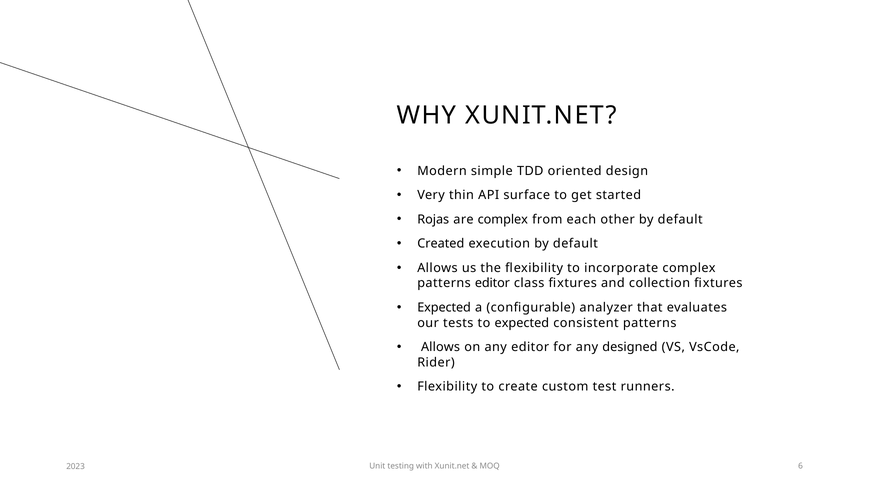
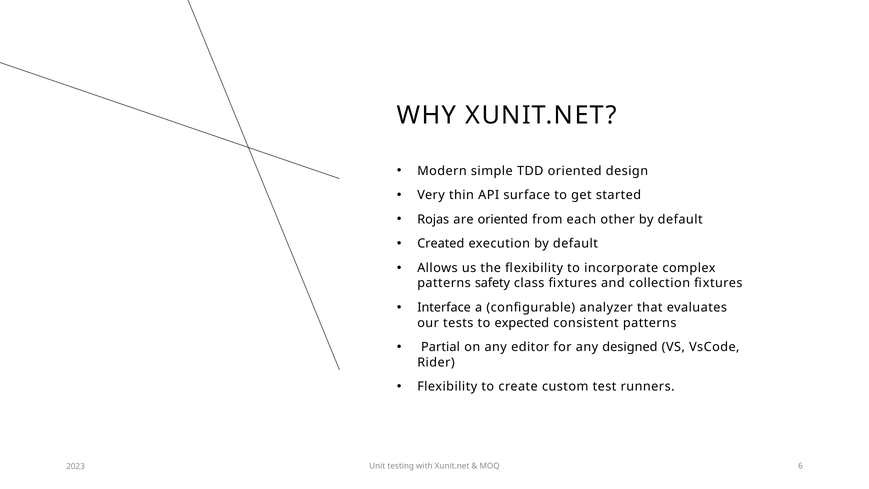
are complex: complex -> oriented (503, 219)
patterns editor: editor -> safety (492, 283)
Expected: Expected -> Interface (444, 307)
Allows: Allows -> Partial (441, 347)
